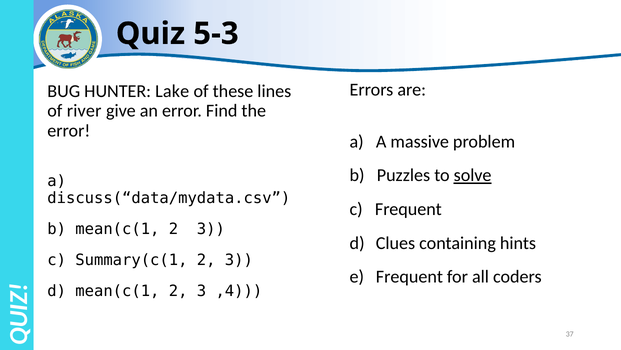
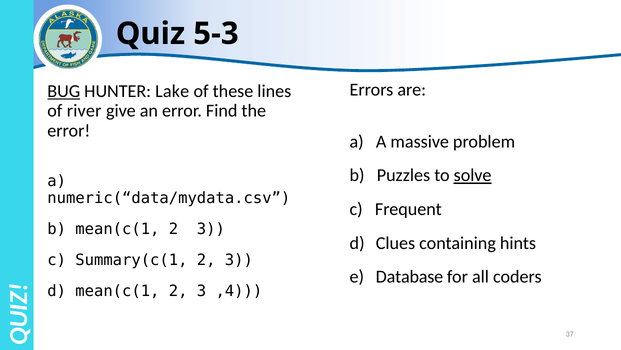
BUG underline: none -> present (64, 91)
discuss(“data/mydata.csv: discuss(“data/mydata.csv -> numeric(“data/mydata.csv (169, 198)
Frequent: Frequent -> Database (409, 276)
